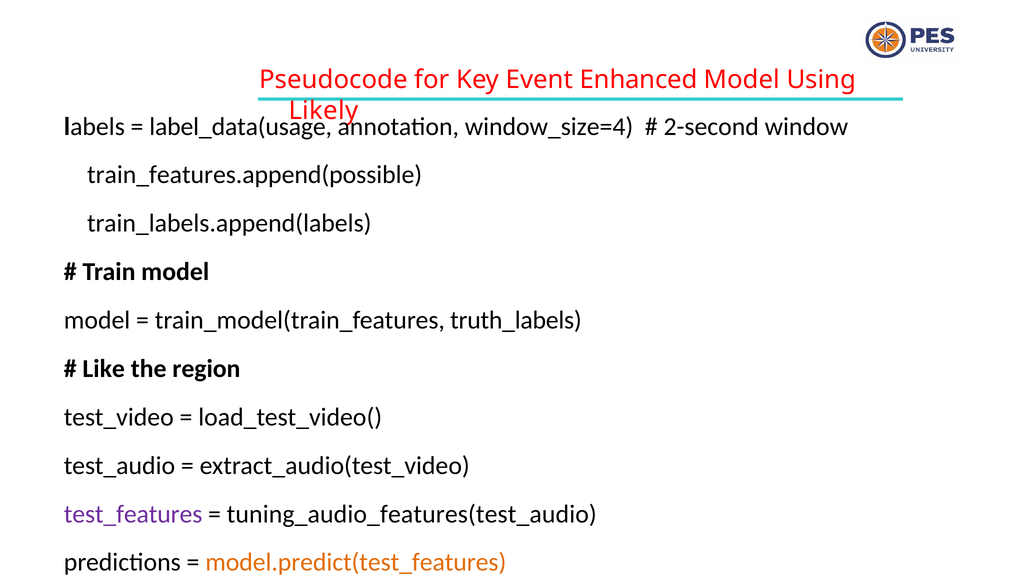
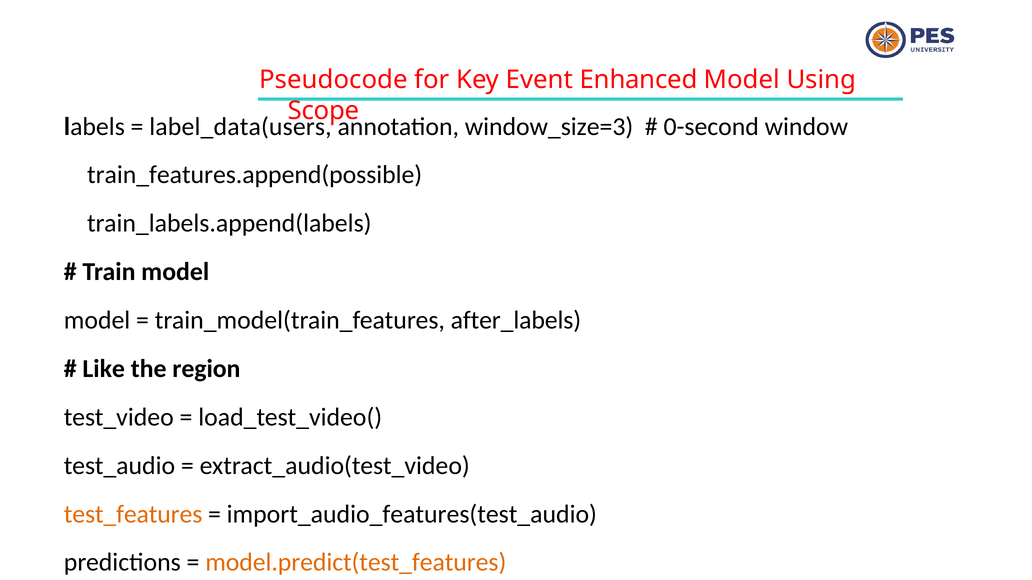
Likely: Likely -> Scope (324, 111)
label_data(usage: label_data(usage -> label_data(users (240, 127)
window_size=4: window_size=4 -> window_size=3 (549, 127)
2-second: 2-second -> 0-second (711, 127)
truth_labels: truth_labels -> after_labels (516, 321)
test_features colour: purple -> orange (133, 514)
tuning_audio_features(test_audio: tuning_audio_features(test_audio -> import_audio_features(test_audio (412, 514)
